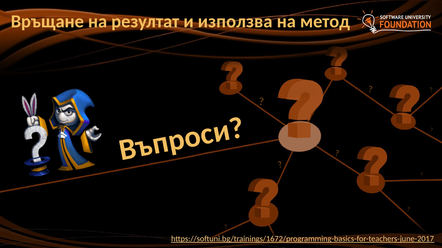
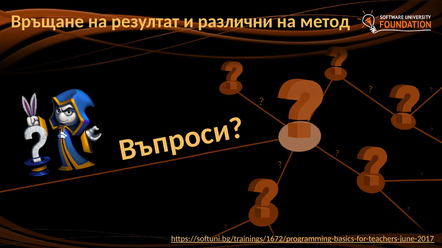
използва: използва -> различни (235, 21)
